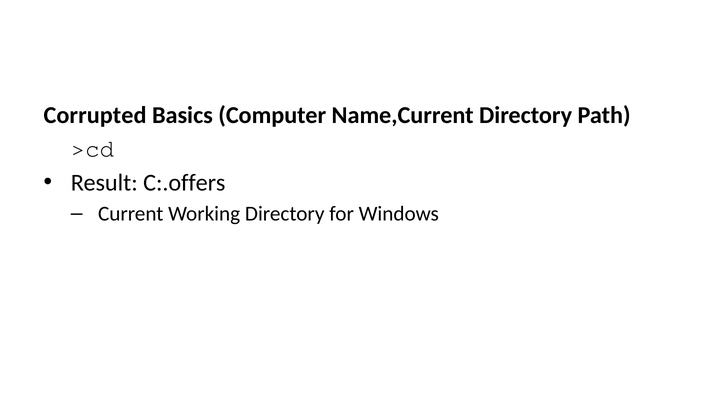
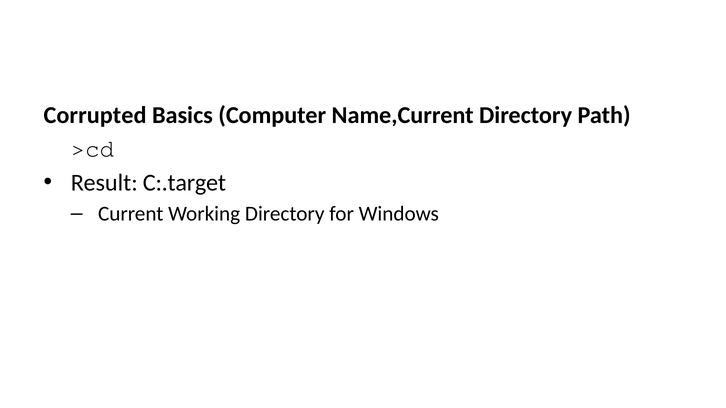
C:.offers: C:.offers -> C:.target (184, 183)
